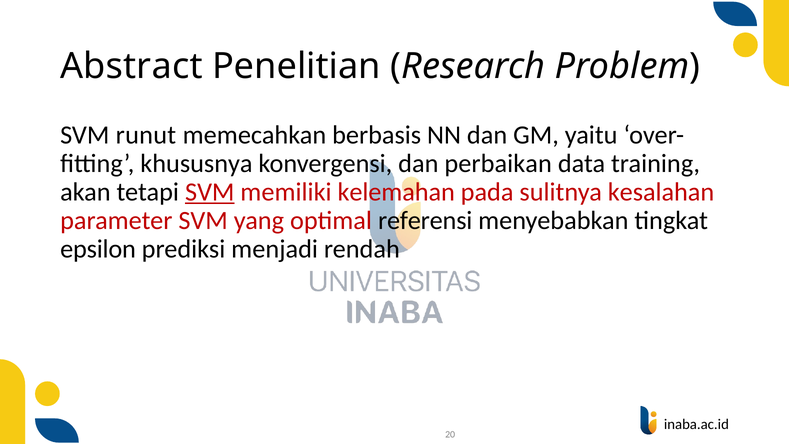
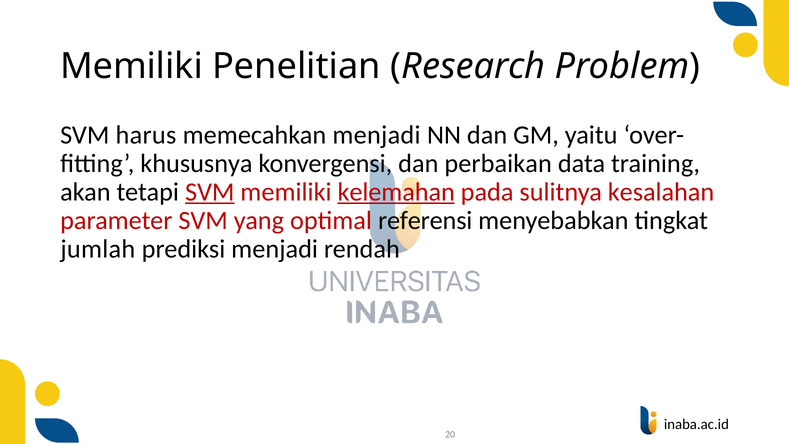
Abstract: Abstract -> Memiliki (132, 66)
runut: runut -> harus (146, 135)
memecahkan berbasis: berbasis -> menjadi (377, 135)
kelemahan underline: none -> present (396, 192)
epsilon: epsilon -> jumlah (98, 249)
